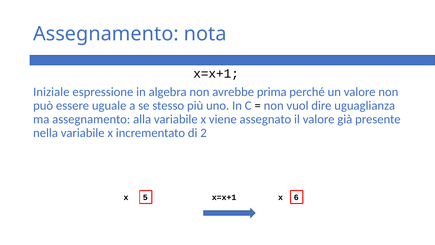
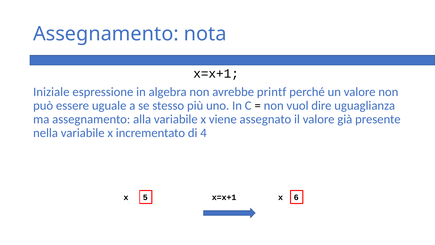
prima: prima -> printf (272, 92)
2: 2 -> 4 (204, 133)
